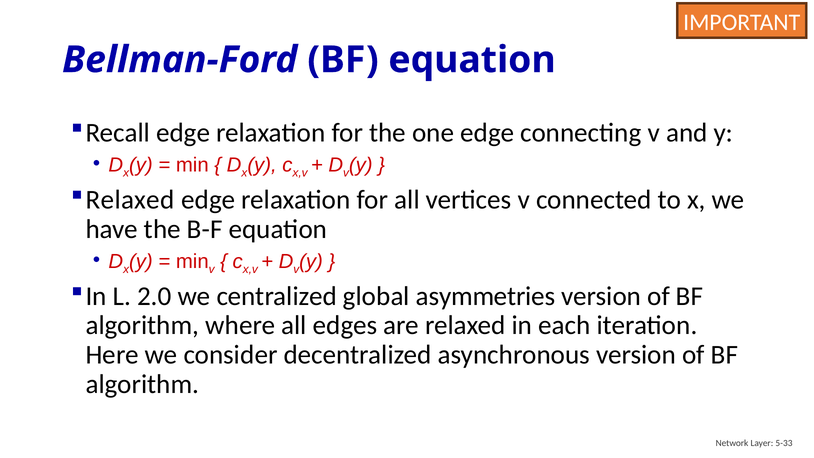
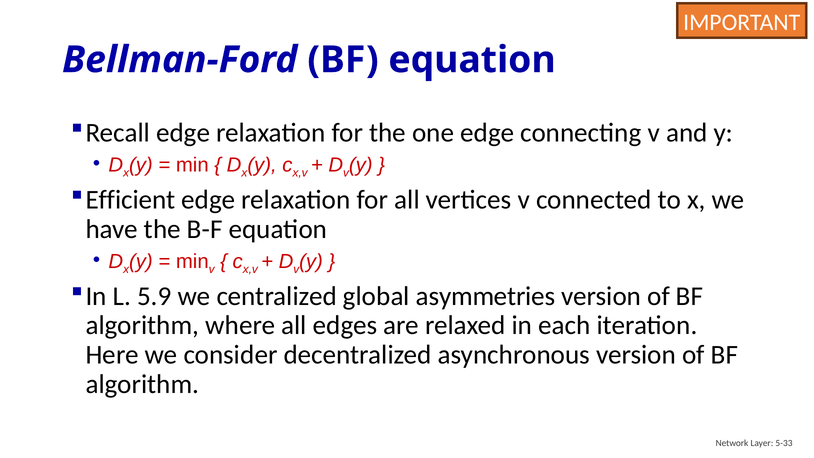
Relaxed: Relaxed -> Efficient (130, 200)
2.0: 2.0 -> 5.9 (154, 296)
